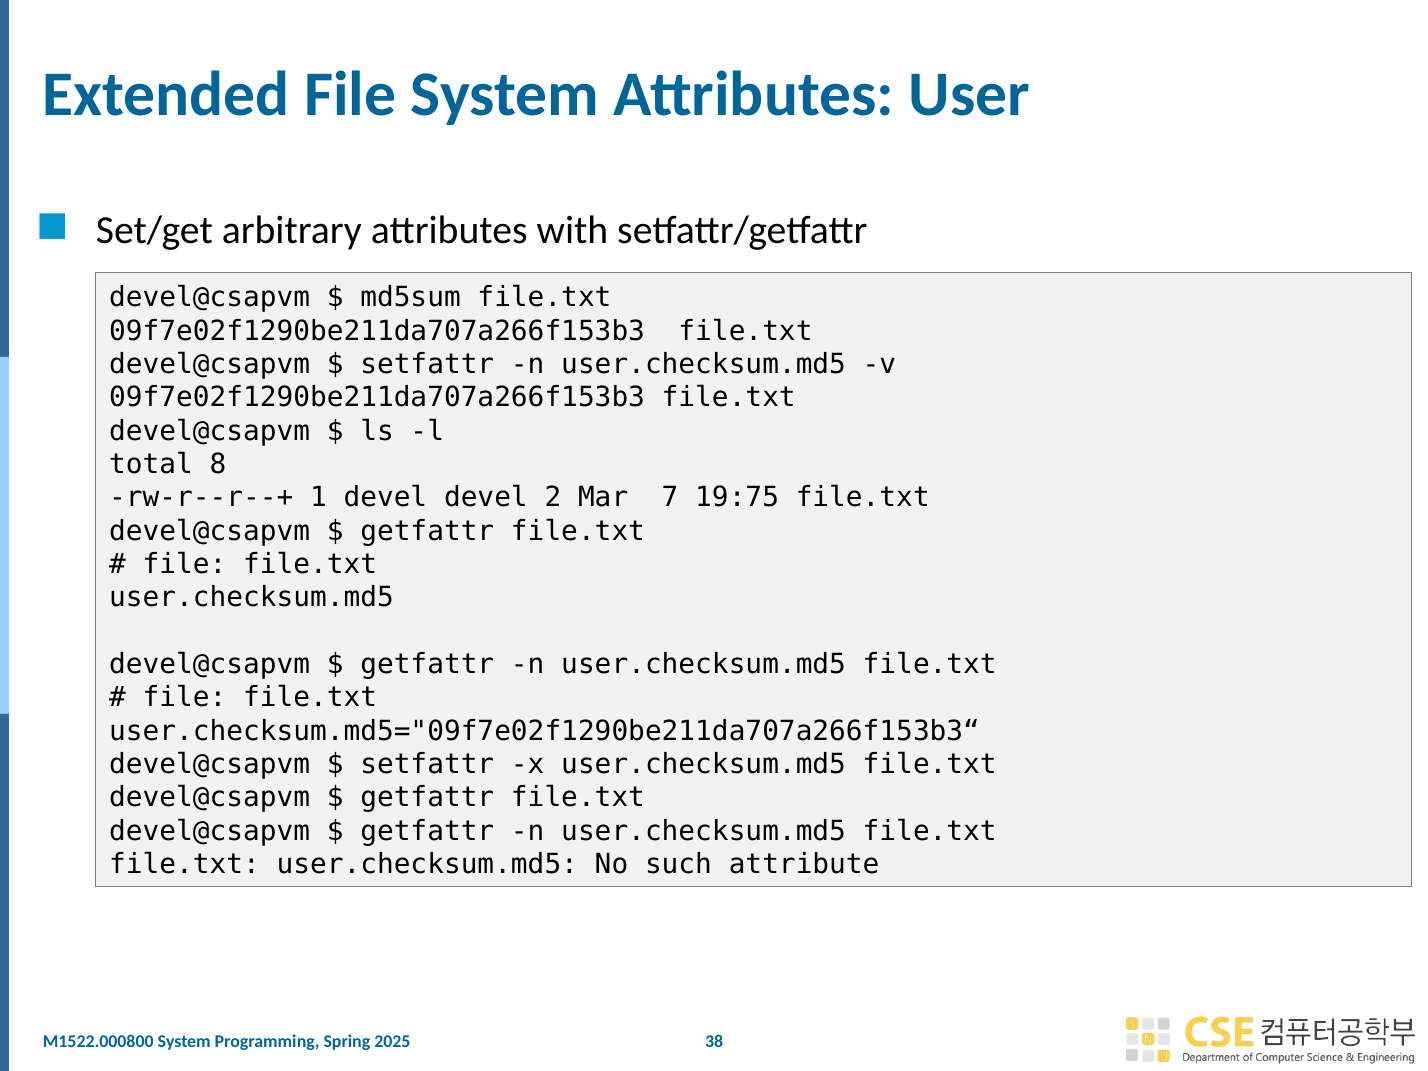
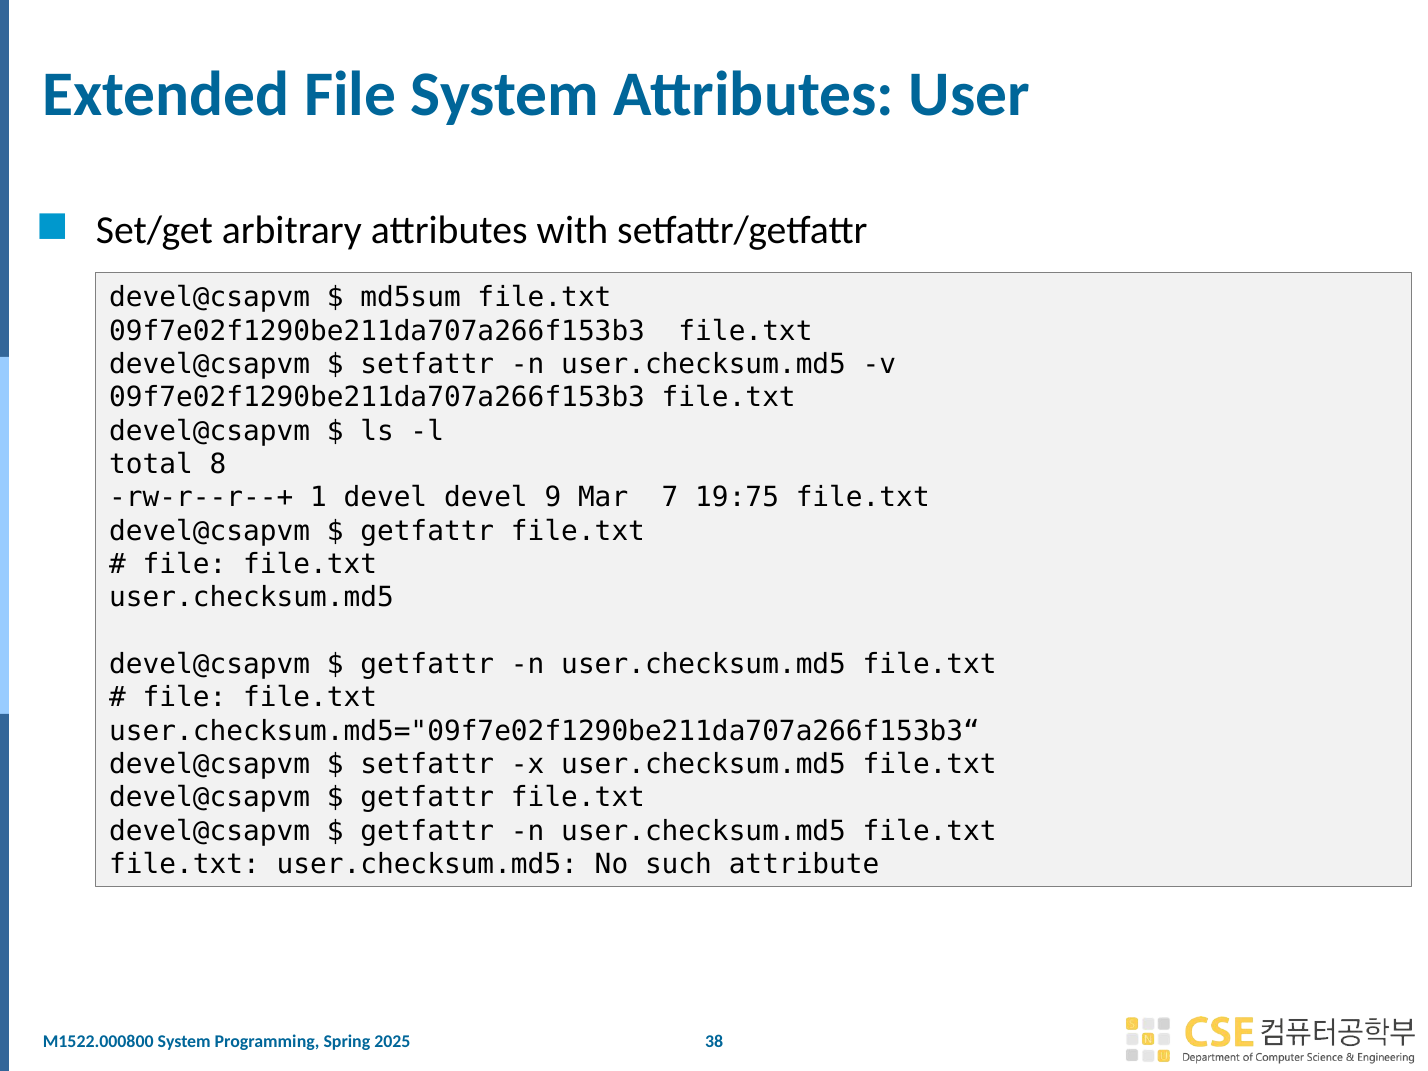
2: 2 -> 9 (553, 498)
